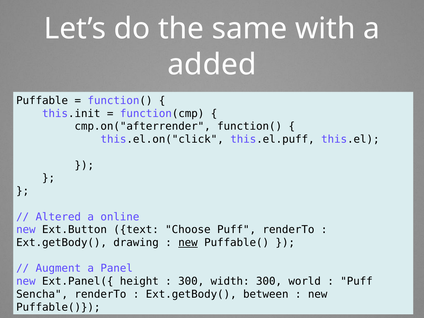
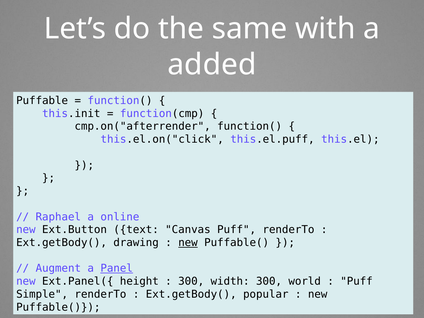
Altered: Altered -> Raphael (58, 217)
Choose: Choose -> Canvas (188, 230)
Panel underline: none -> present (117, 268)
Sencha: Sencha -> Simple (42, 294)
between: between -> popular (266, 294)
